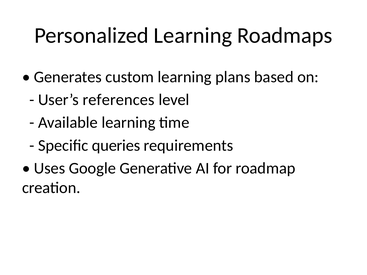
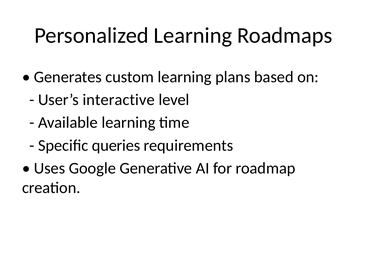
references: references -> interactive (119, 100)
